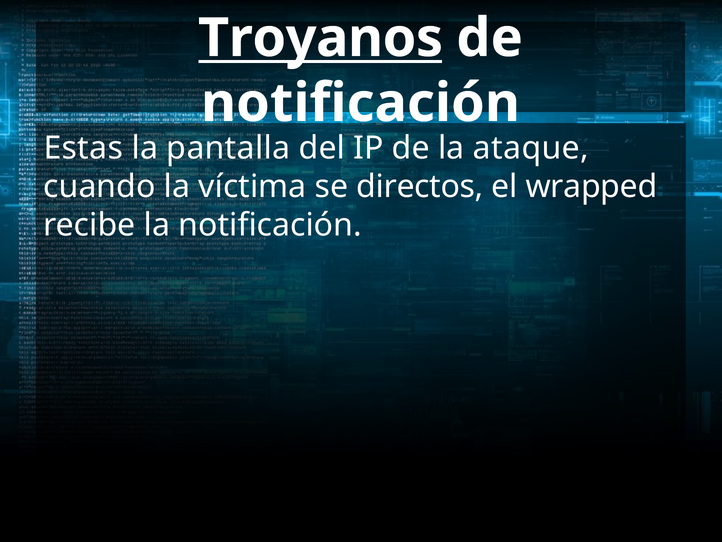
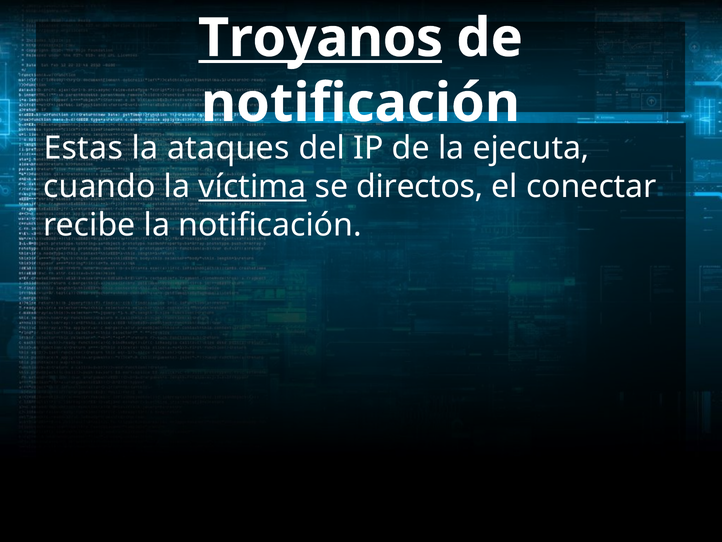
pantalla: pantalla -> ataques (228, 148)
ataque: ataque -> ejecuta (531, 148)
víctima underline: none -> present (252, 187)
wrapped: wrapped -> conectar (591, 187)
